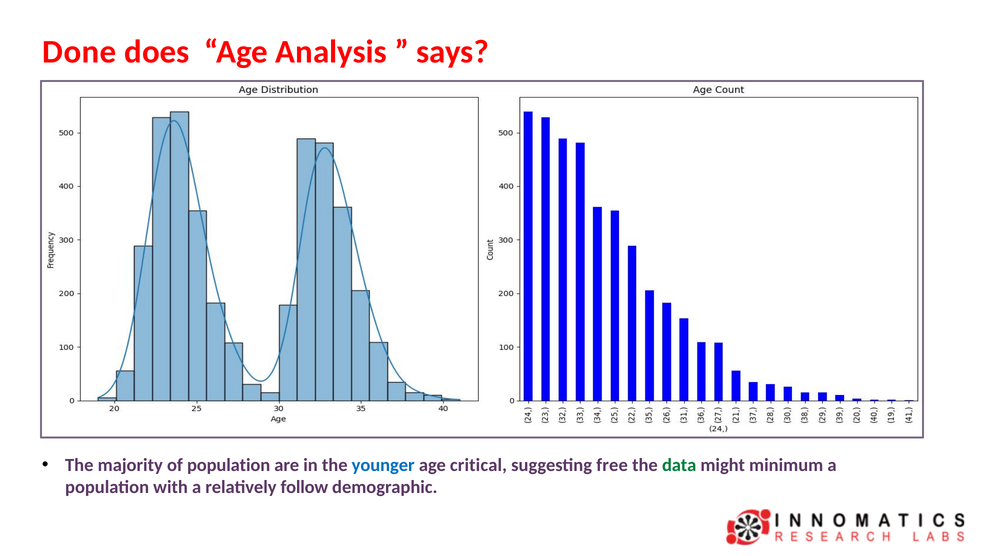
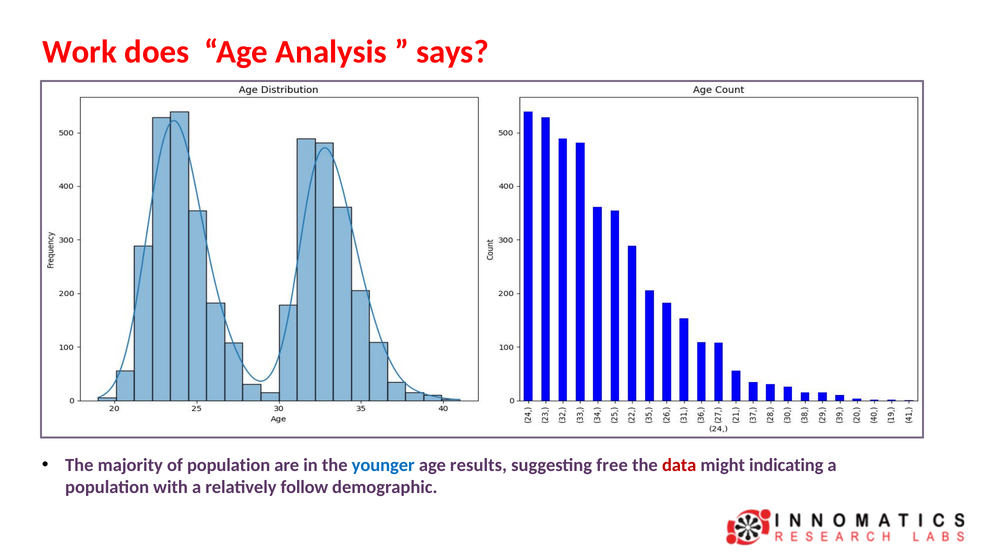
Done: Done -> Work (79, 52)
critical: critical -> results (478, 465)
data colour: green -> red (679, 465)
minimum: minimum -> indicating (786, 465)
